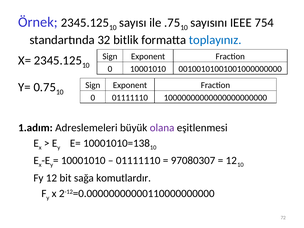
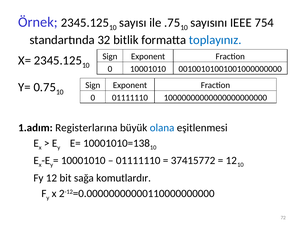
Adreslemeleri: Adreslemeleri -> Registerlarına (86, 128)
olana colour: purple -> blue (162, 128)
97080307: 97080307 -> 37415772 (193, 161)
